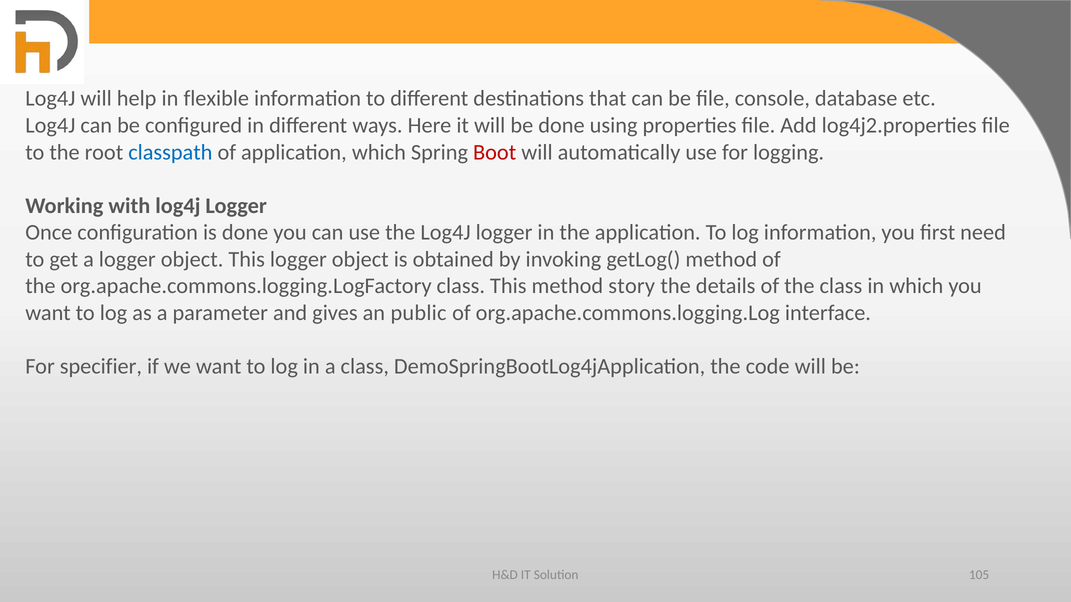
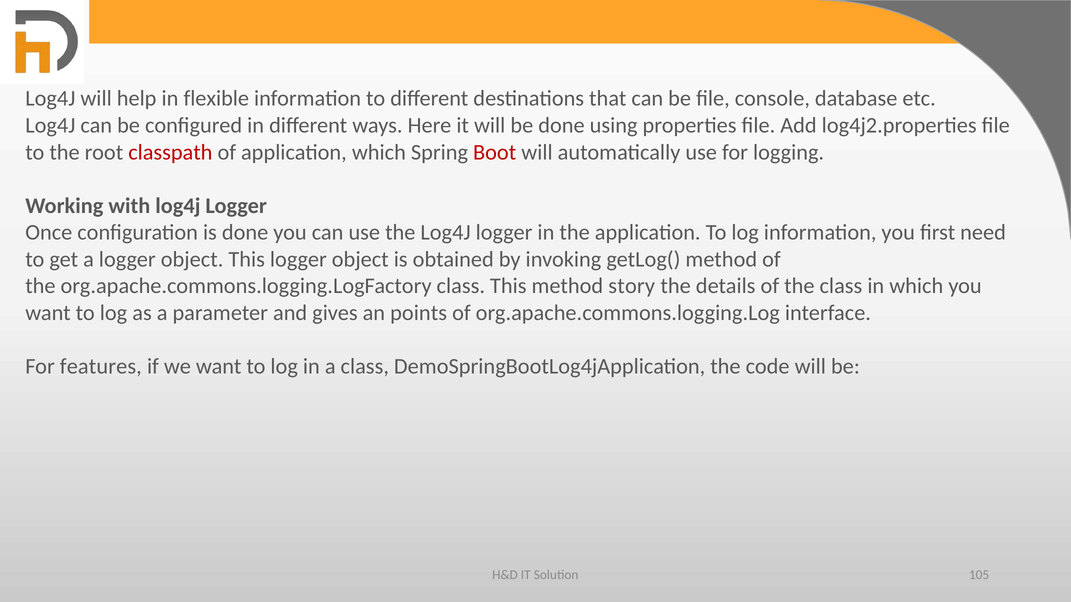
classpath colour: blue -> red (170, 152)
public: public -> points (419, 313)
specifier: specifier -> features (101, 367)
